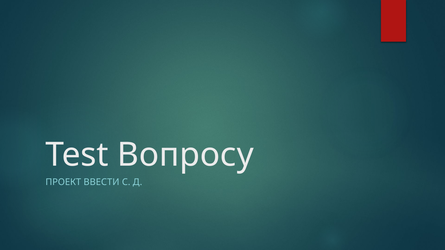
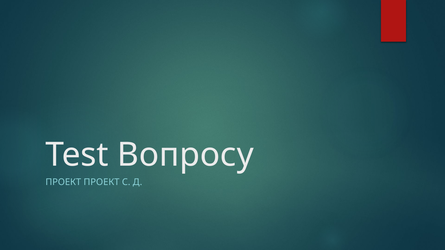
ПРОЕКТ ВВЕСТИ: ВВЕСТИ -> ПРОЕКТ (101, 182)
